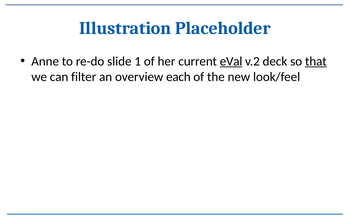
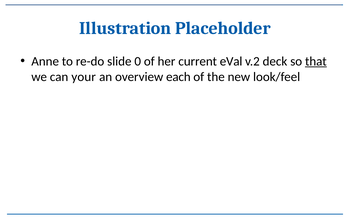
1: 1 -> 0 (138, 61)
eVal underline: present -> none (231, 61)
filter: filter -> your (84, 77)
